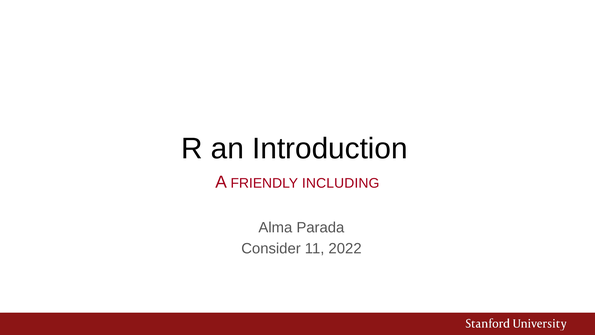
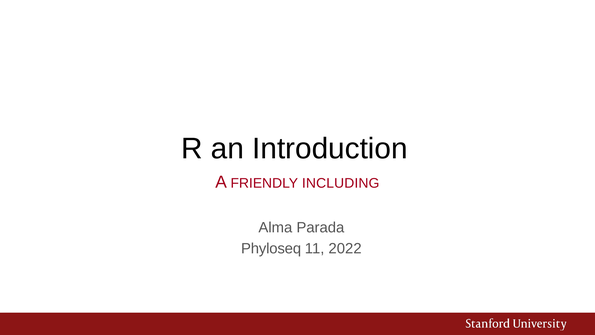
Consider: Consider -> Phyloseq (271, 248)
